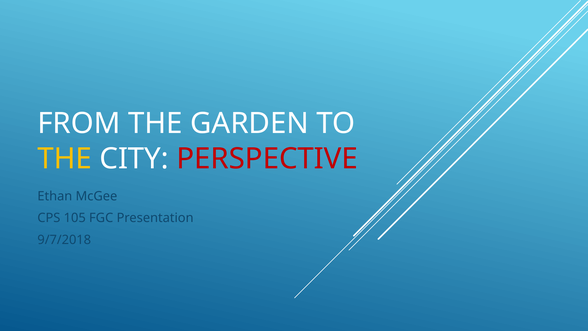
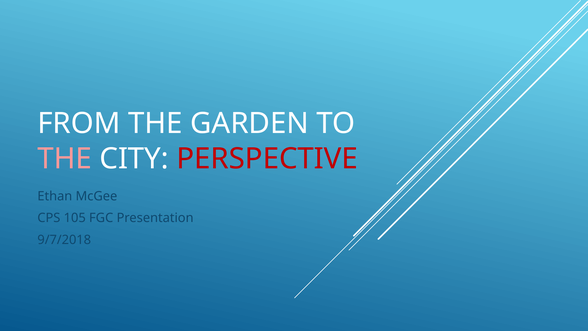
THE colour: yellow -> pink (65, 159)
